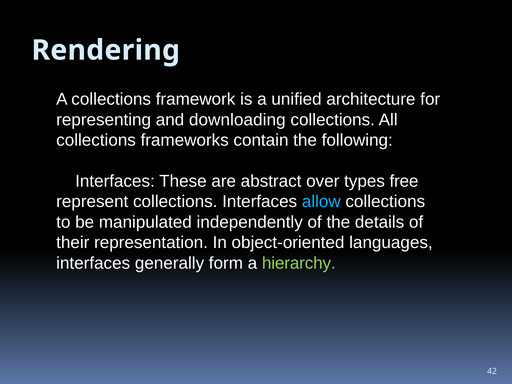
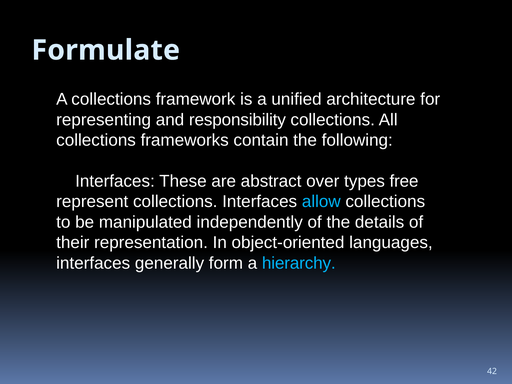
Rendering: Rendering -> Formulate (106, 50)
downloading: downloading -> responsibility (237, 120)
hierarchy colour: light green -> light blue (299, 263)
